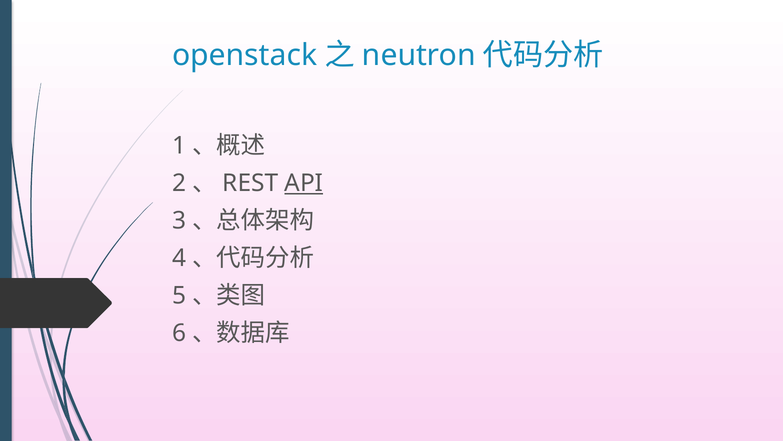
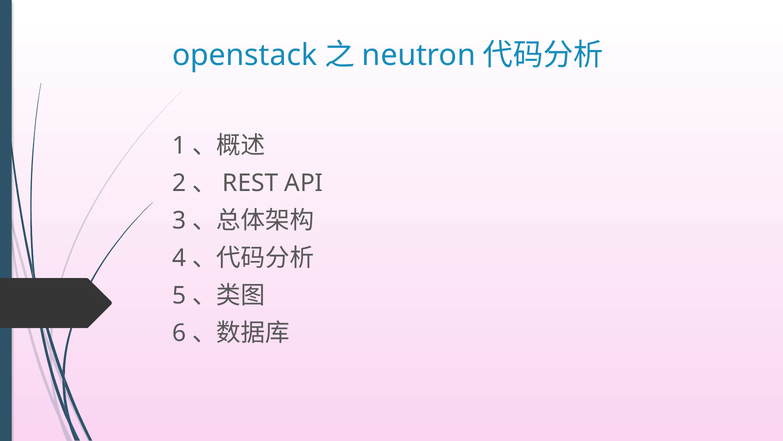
API underline: present -> none (304, 183)
